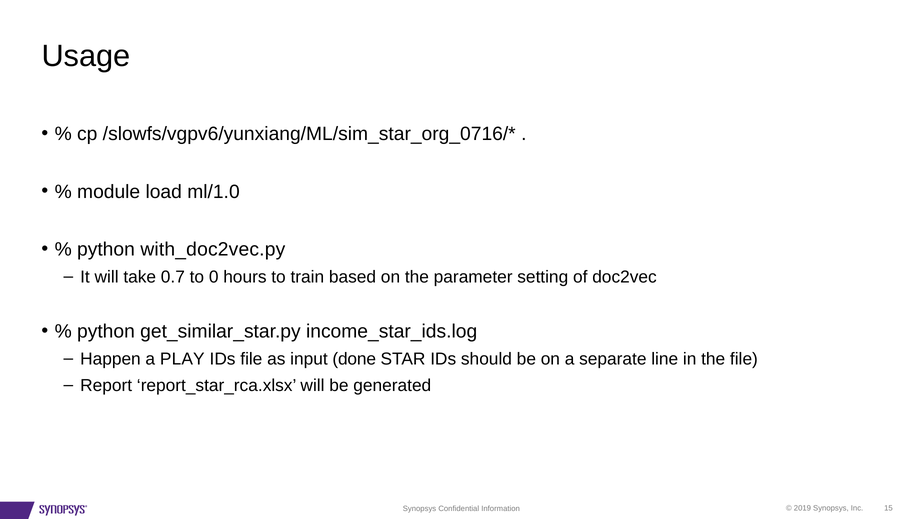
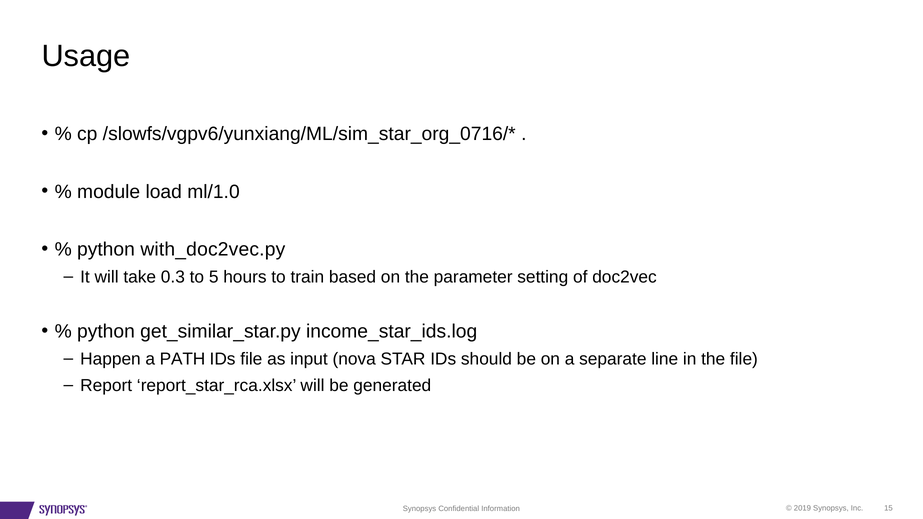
0.7: 0.7 -> 0.3 (173, 277)
0: 0 -> 5 (214, 277)
PLAY: PLAY -> PATH (182, 359)
done: done -> nova (354, 359)
